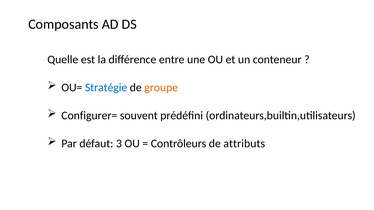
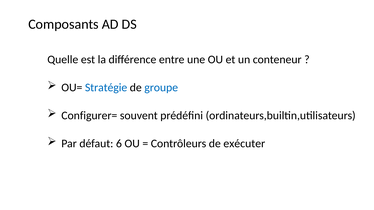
groupe colour: orange -> blue (161, 88)
3: 3 -> 6 (119, 144)
attributs: attributs -> exécuter (244, 144)
